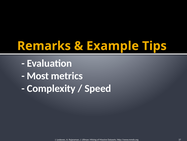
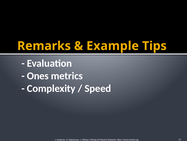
Most: Most -> Ones (38, 76)
